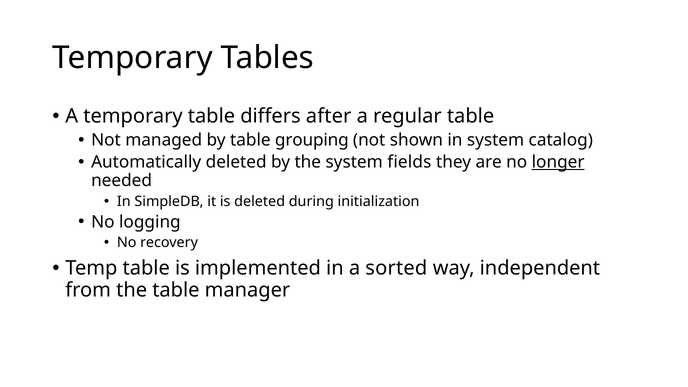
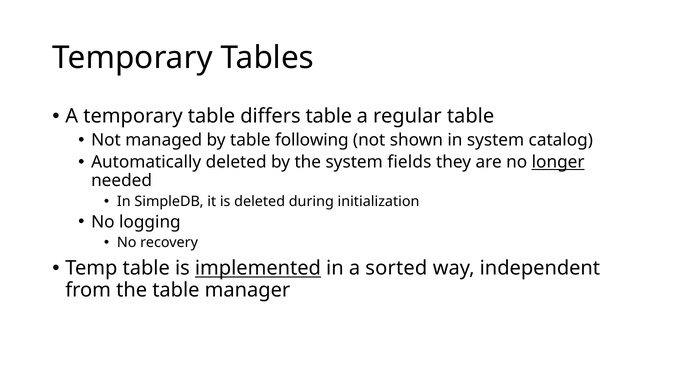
differs after: after -> table (329, 116)
grouping: grouping -> following (312, 140)
implemented underline: none -> present (258, 268)
